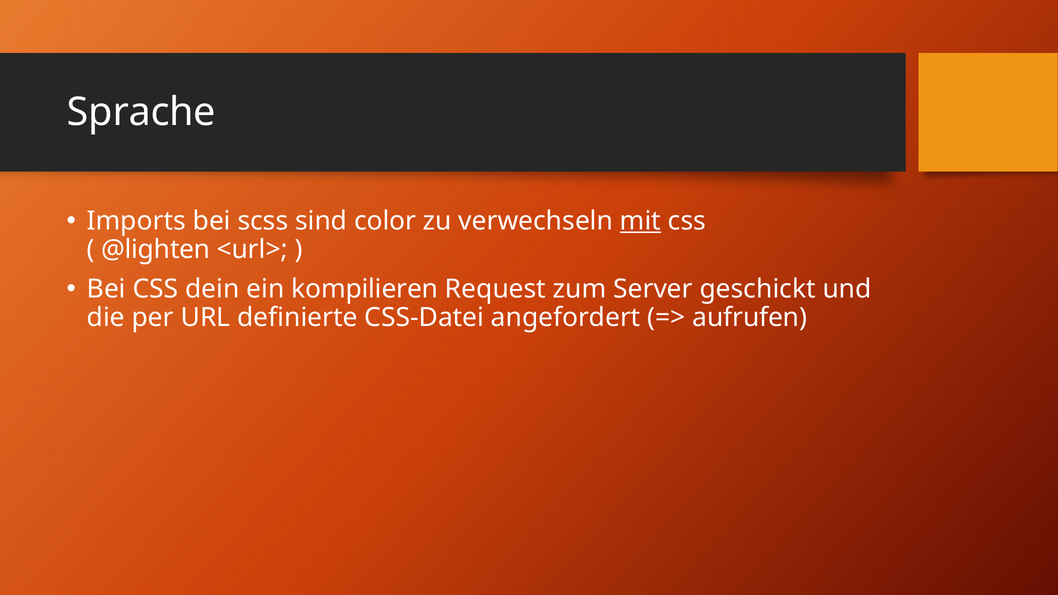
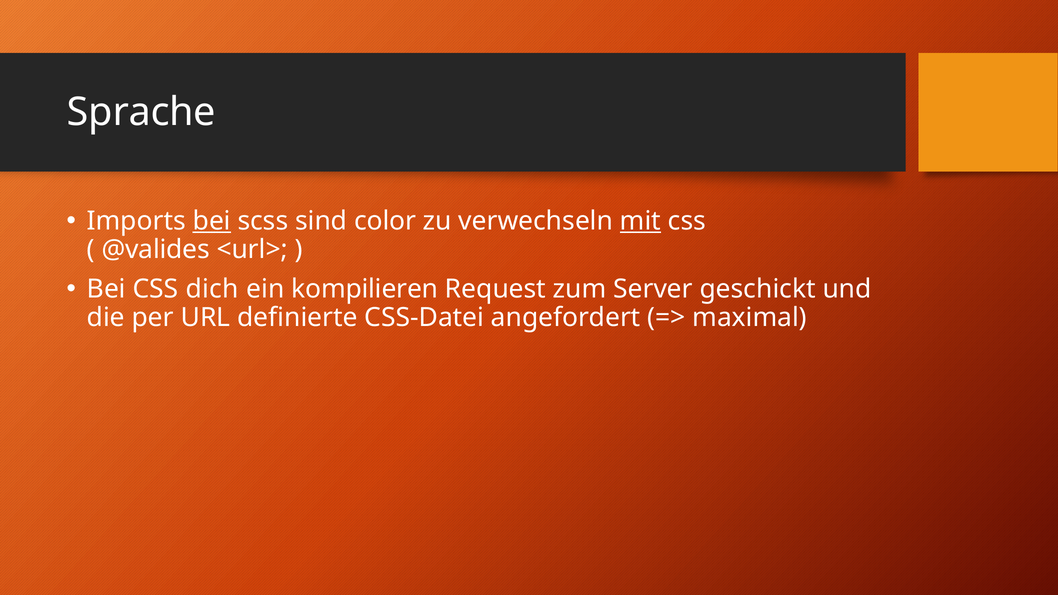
bei underline: none -> present (212, 221)
@lighten: @lighten -> @valides (156, 249)
dein: dein -> dich (212, 289)
aufrufen: aufrufen -> maximal (750, 318)
